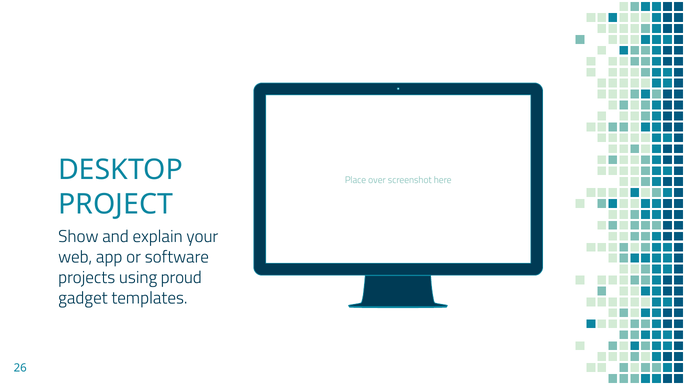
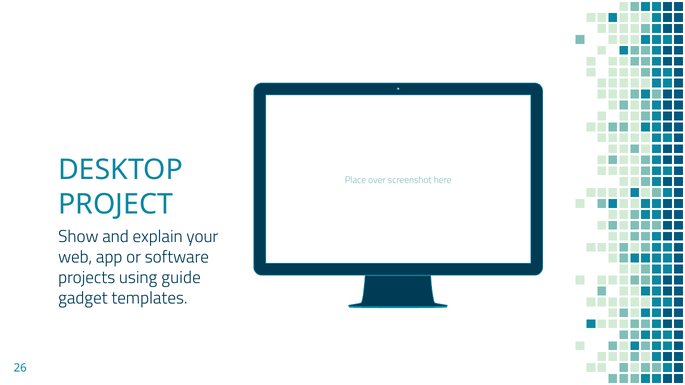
proud: proud -> guide (181, 278)
